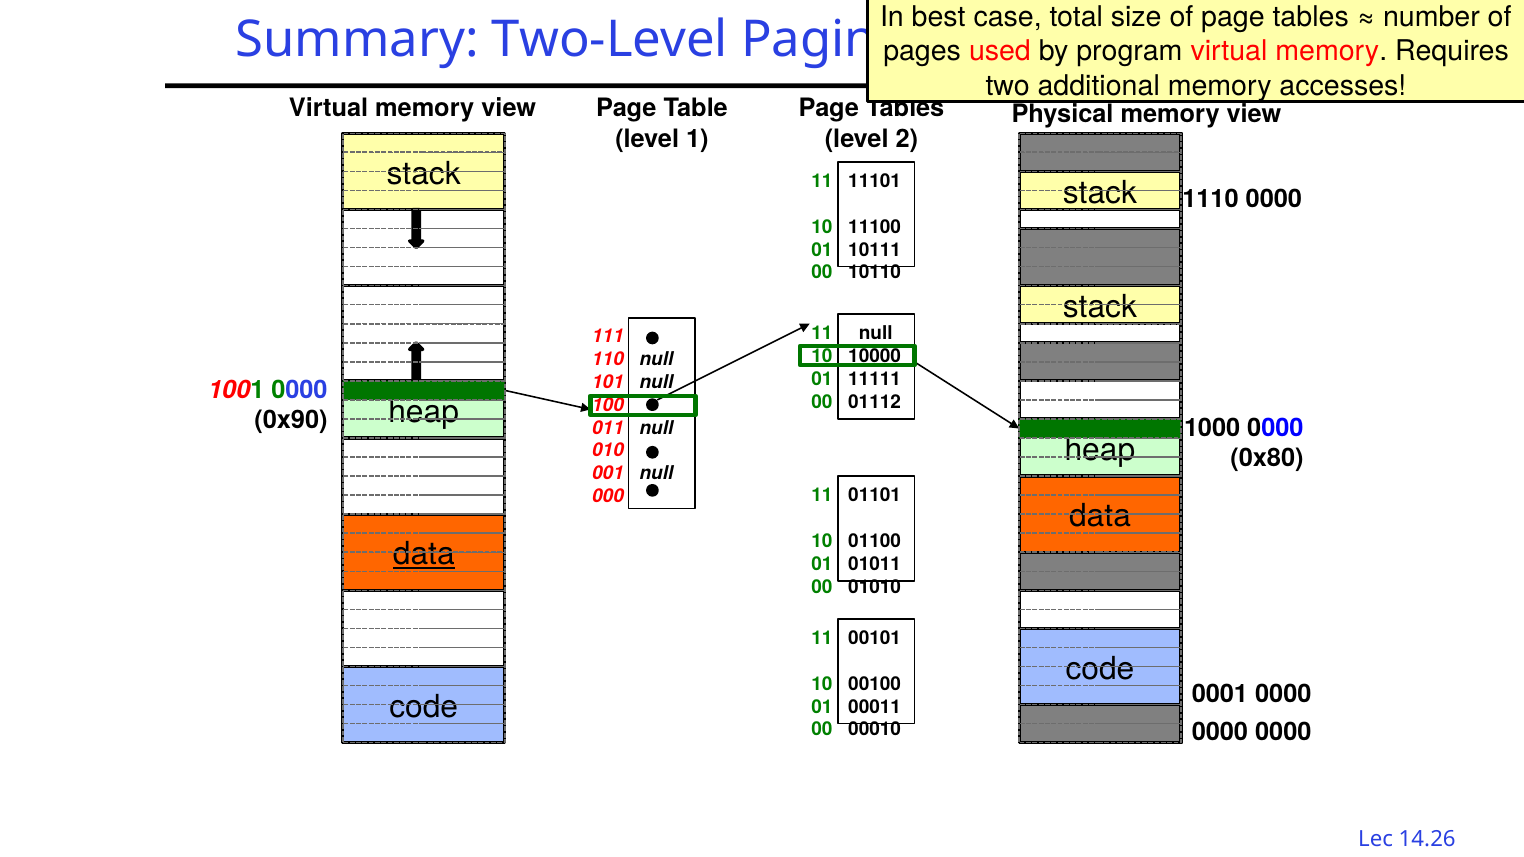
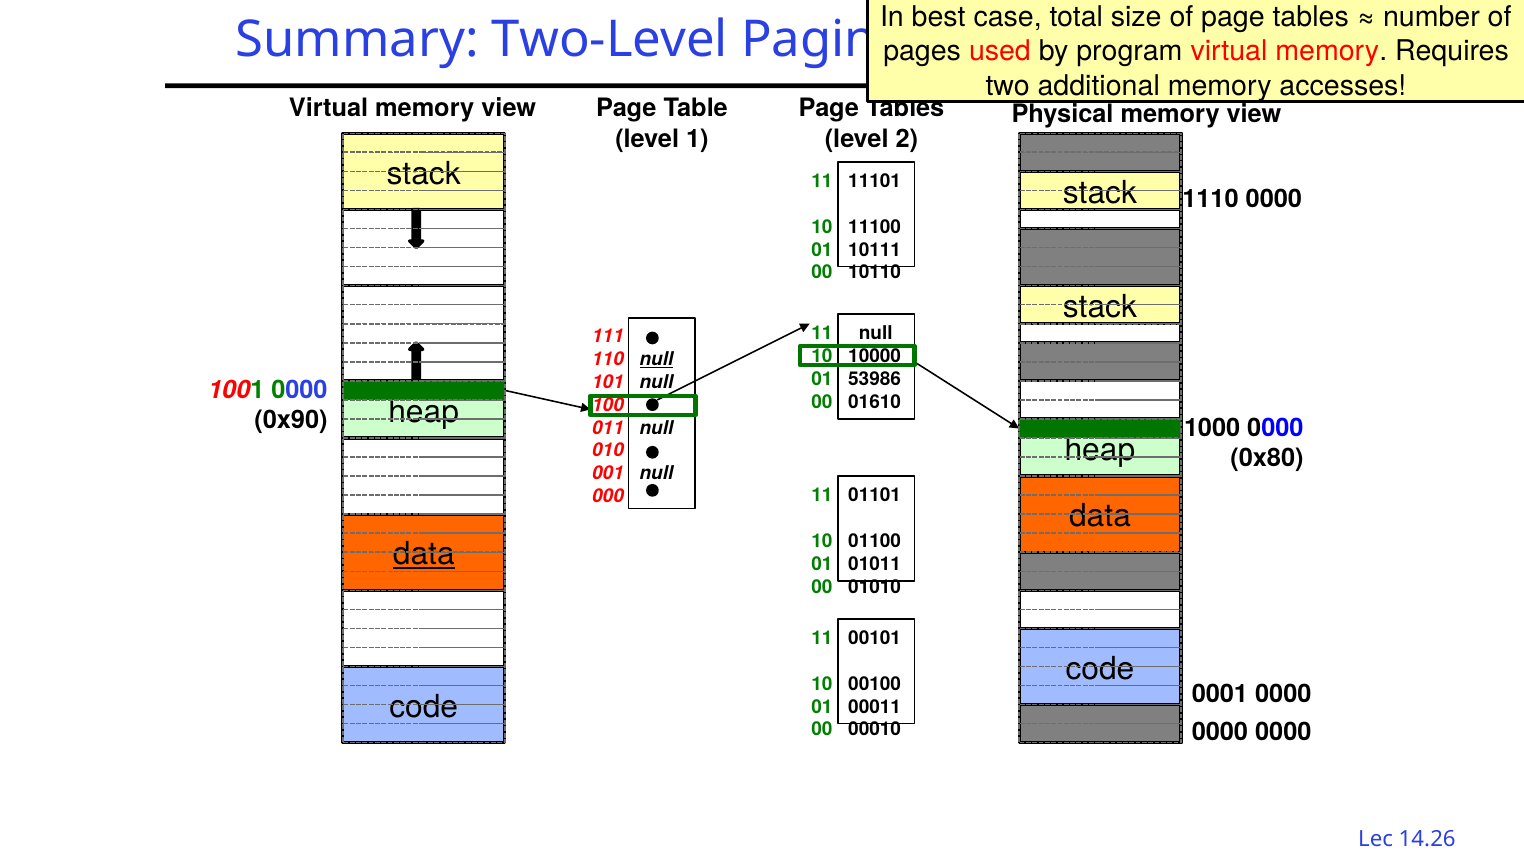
null underline: none -> present (657, 359)
11111: 11111 -> 53986 (875, 379)
01112: 01112 -> 01610 (875, 402)
